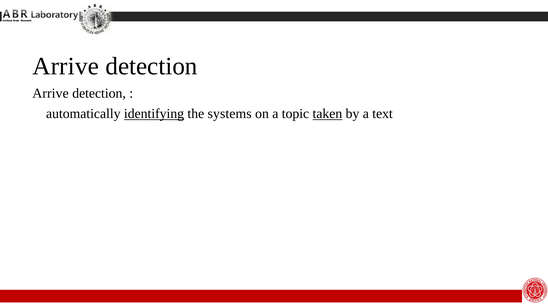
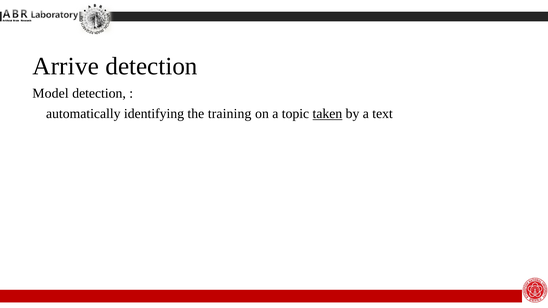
Arrive: Arrive -> Model (51, 93)
identifying underline: present -> none (154, 114)
systems: systems -> training (230, 114)
